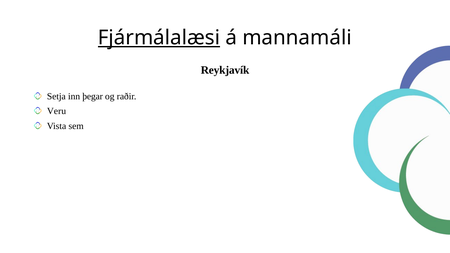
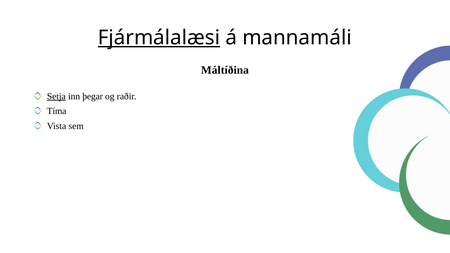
Reykjavík: Reykjavík -> Máltíðina (225, 70)
Setja underline: none -> present (56, 96)
Veru: Veru -> Tíma (57, 111)
